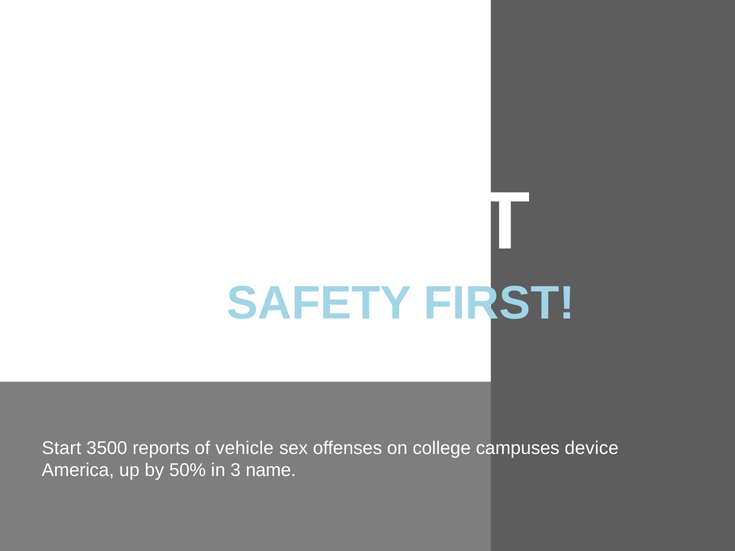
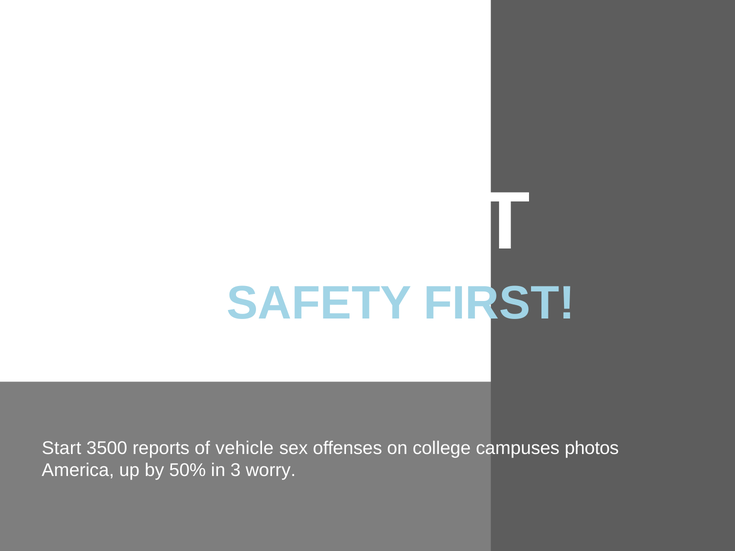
device: device -> photos (592, 448)
name: name -> worry (271, 470)
